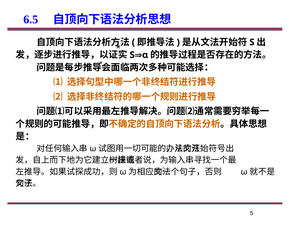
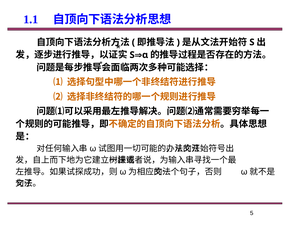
6.5: 6.5 -> 1.1 (31, 20)
